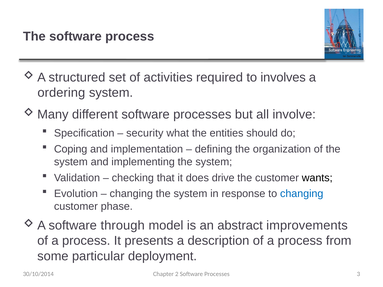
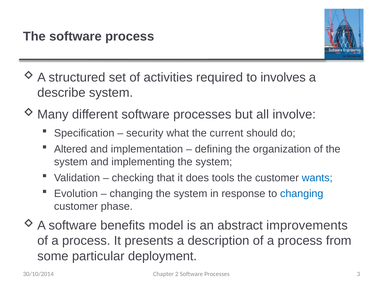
ordering: ordering -> describe (61, 93)
entities: entities -> current (226, 133)
Coping: Coping -> Altered (71, 149)
drive: drive -> tools (223, 178)
wants colour: black -> blue (317, 178)
through: through -> benefits (123, 226)
